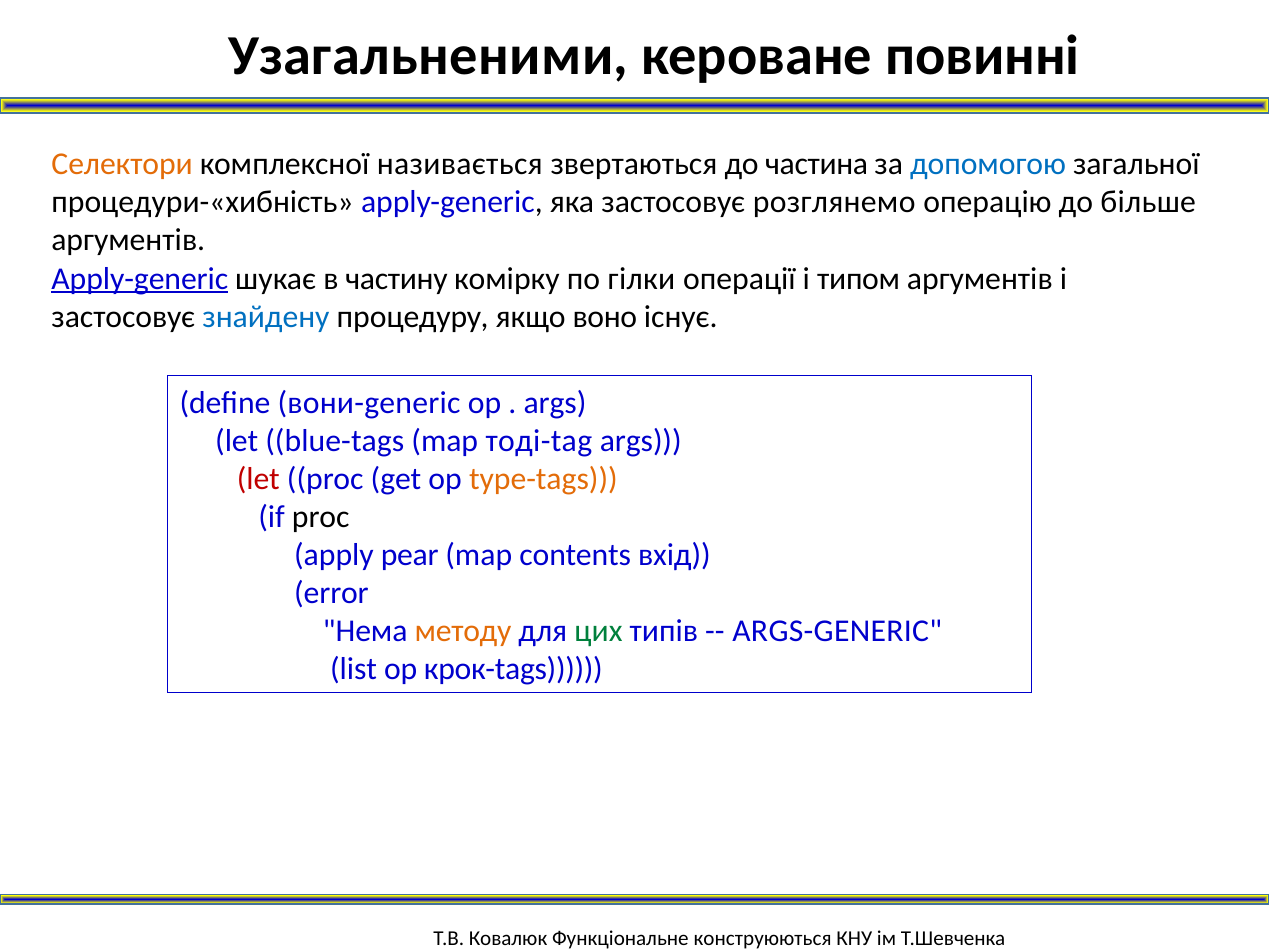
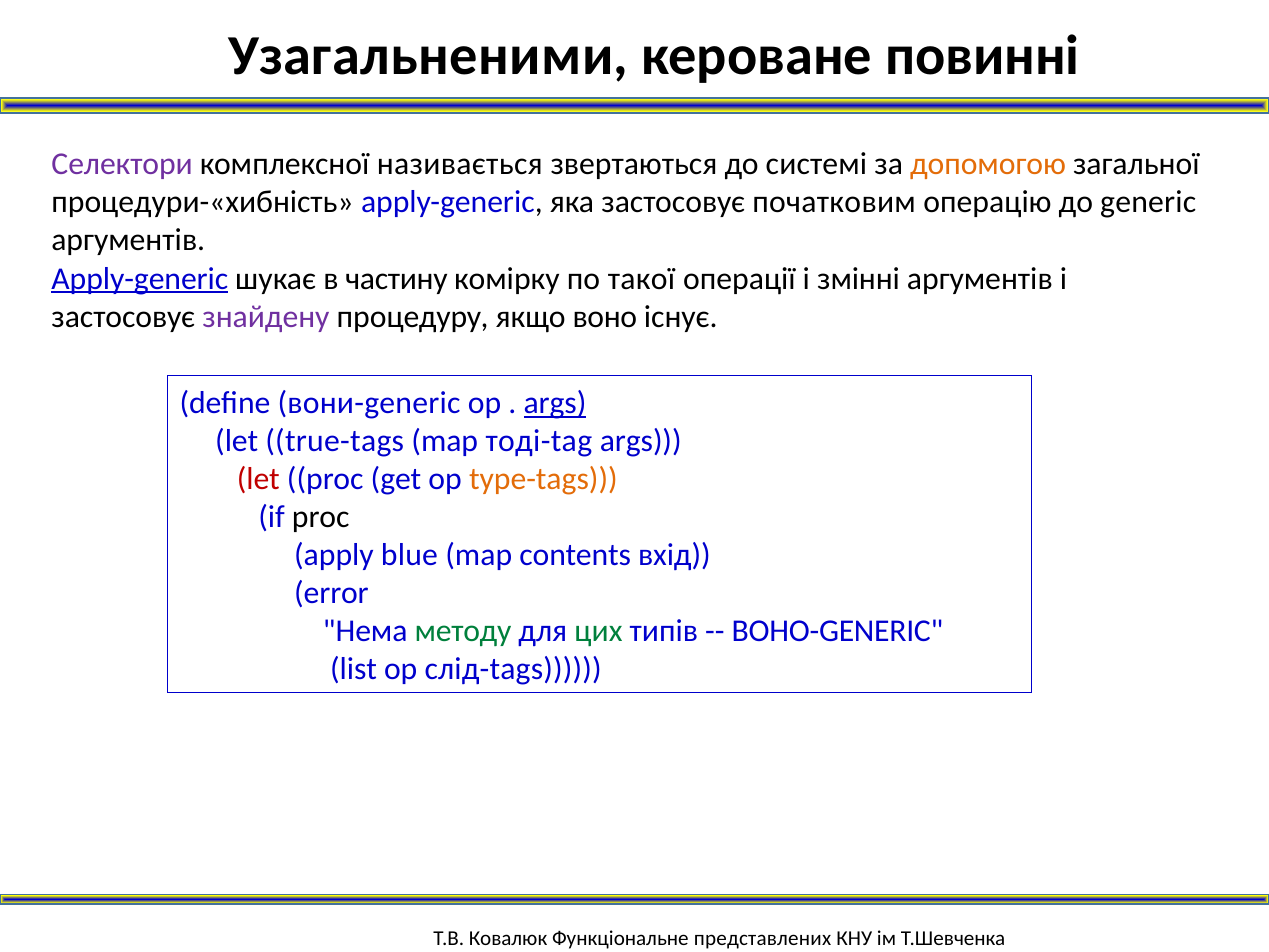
Селектори colour: orange -> purple (122, 164)
частина: частина -> системі (816, 164)
допомогою colour: blue -> orange (988, 164)
розглянемо: розглянемо -> початковим (834, 202)
більше: більше -> generic (1148, 202)
гілки: гілки -> такої (641, 279)
типом: типом -> змінні (859, 279)
знайдену colour: blue -> purple (266, 317)
args underline: none -> present (555, 403)
blue-tags: blue-tags -> true-tags (335, 441)
pear: pear -> blue (409, 555)
методу colour: orange -> green (463, 631)
ARGS-GENERIC: ARGS-GENERIC -> ВОНО-GENERIC (838, 631)
крок-tags: крок-tags -> слід-tags (513, 669)
конструюються: конструюються -> представлених (763, 938)
